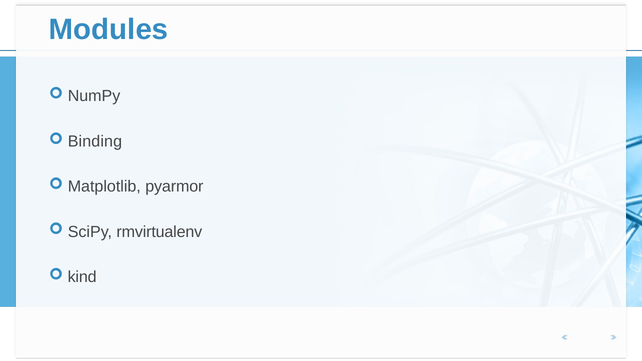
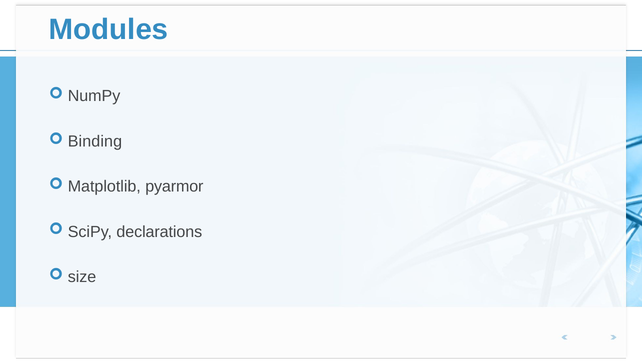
rmvirtualenv: rmvirtualenv -> declarations (159, 232)
kind: kind -> size (82, 277)
